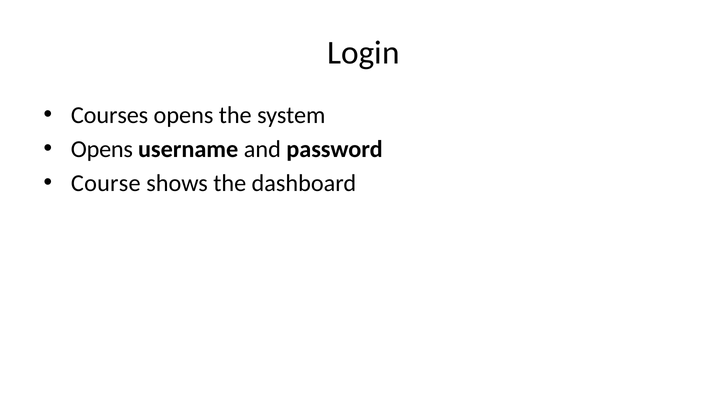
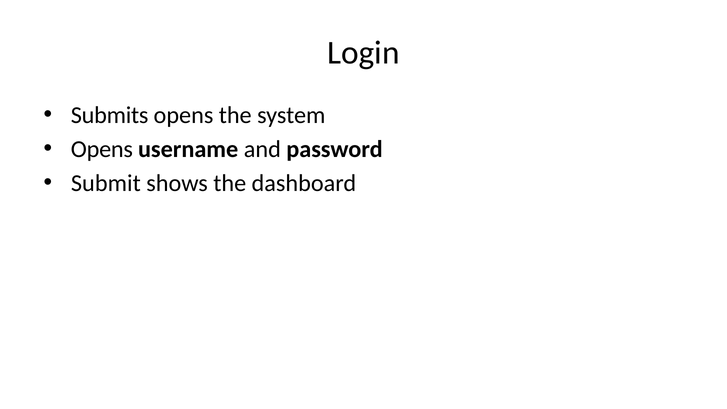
Courses: Courses -> Submits (110, 115)
Course: Course -> Submit (106, 183)
